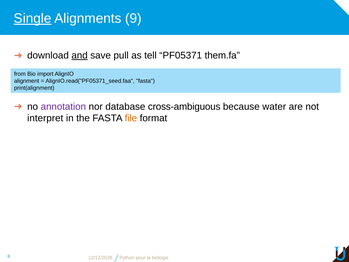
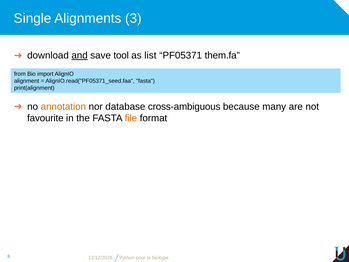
Single underline: present -> none (33, 18)
9: 9 -> 3 (133, 18)
pull: pull -> tool (121, 55)
tell: tell -> list (150, 55)
annotation colour: purple -> orange (63, 107)
water: water -> many (274, 107)
interpret: interpret -> favourite (45, 118)
